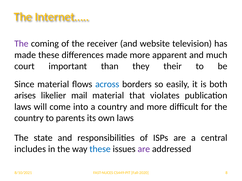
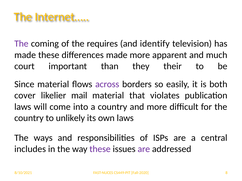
receiver: receiver -> requires (102, 44)
website: website -> identify (155, 44)
across colour: blue -> purple (107, 84)
arises: arises -> cover (25, 96)
parents: parents -> unlikely (70, 118)
state: state -> ways (43, 138)
these colour: blue -> purple (100, 149)
